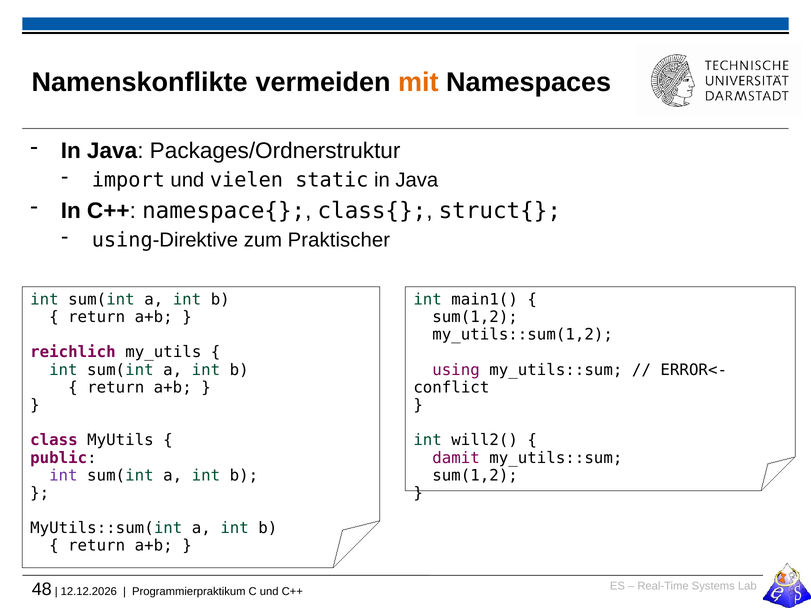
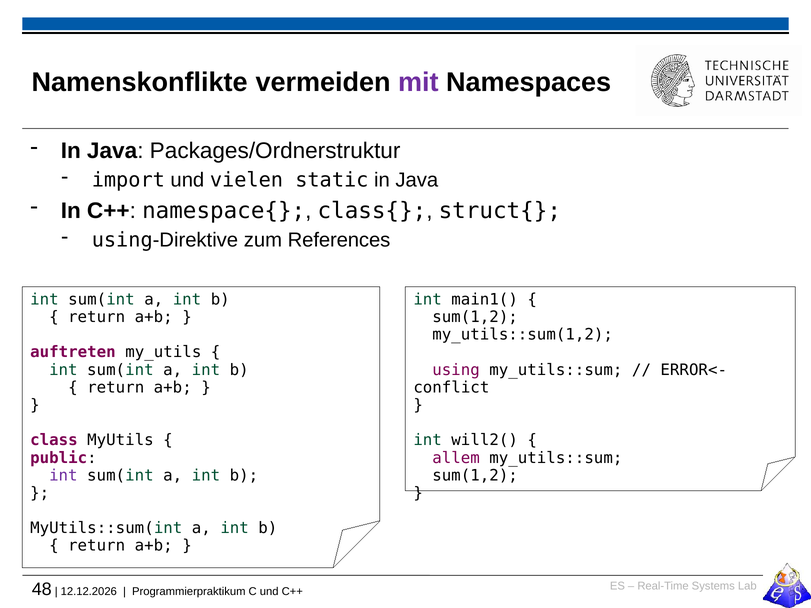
mit colour: orange -> purple (418, 82)
Praktischer: Praktischer -> References (339, 240)
reichlich: reichlich -> auftreten (73, 352)
damit: damit -> allem (456, 458)
